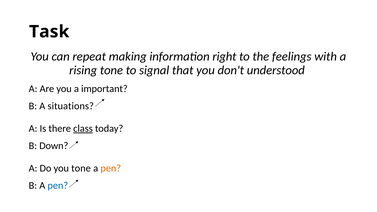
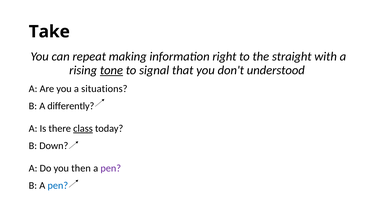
Task: Task -> Take (49, 32)
feelings: feelings -> straight (292, 57)
tone underline: none -> present (111, 70)
important: important -> situations (104, 89)
situations: situations -> differently (71, 106)
you tone: tone -> then (81, 168)
pen colour: orange -> purple (111, 168)
